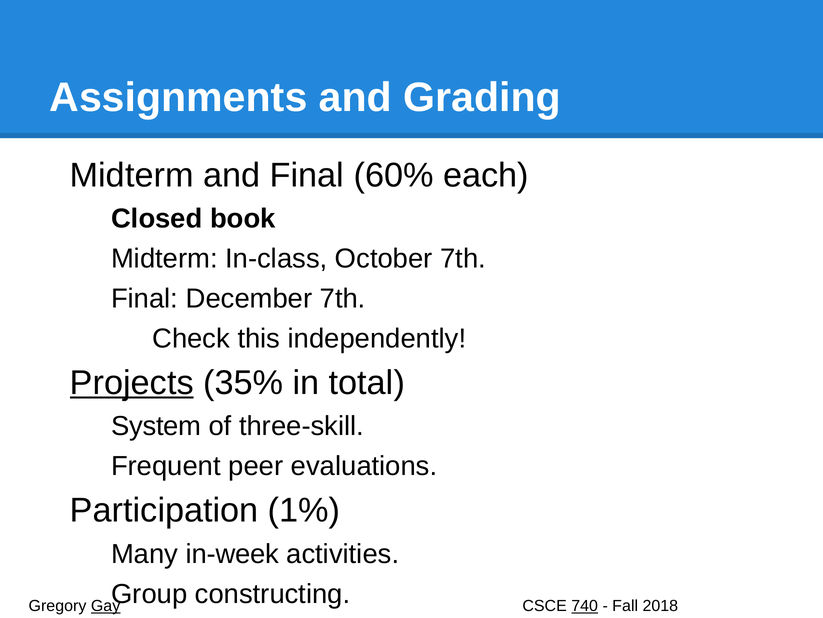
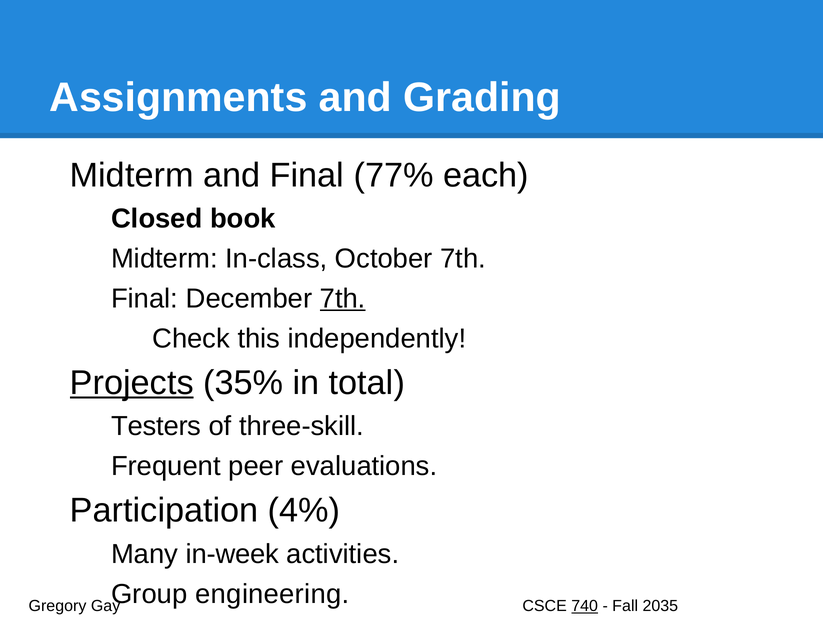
60%: 60% -> 77% (394, 175)
7th underline: none -> present (343, 298)
System: System -> Testers (156, 426)
1%: 1% -> 4% (304, 510)
constructing: constructing -> engineering (272, 593)
Gay underline: present -> none (106, 605)
2018: 2018 -> 2035 (660, 605)
